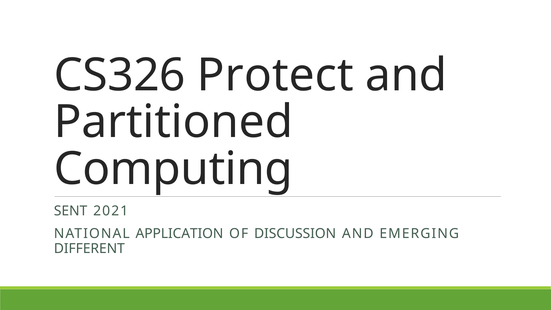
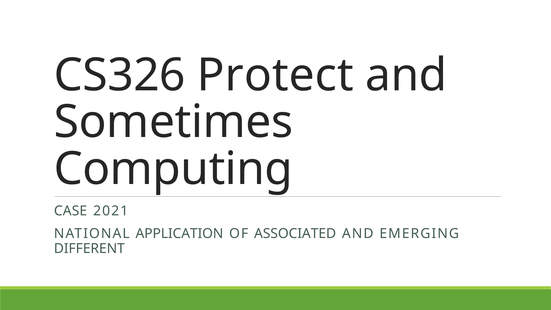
Partitioned: Partitioned -> Sometimes (173, 122)
SENT: SENT -> CASE (71, 211)
DISCUSSION: DISCUSSION -> ASSOCIATED (295, 234)
